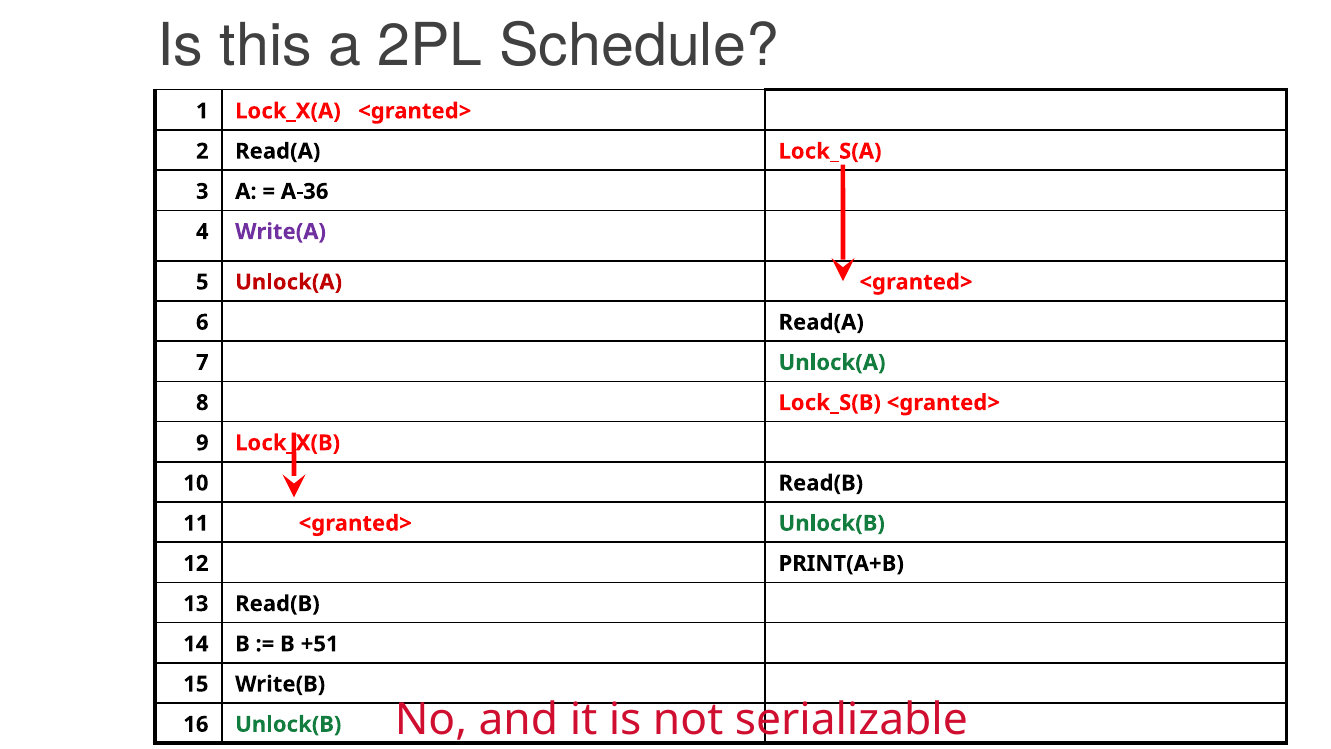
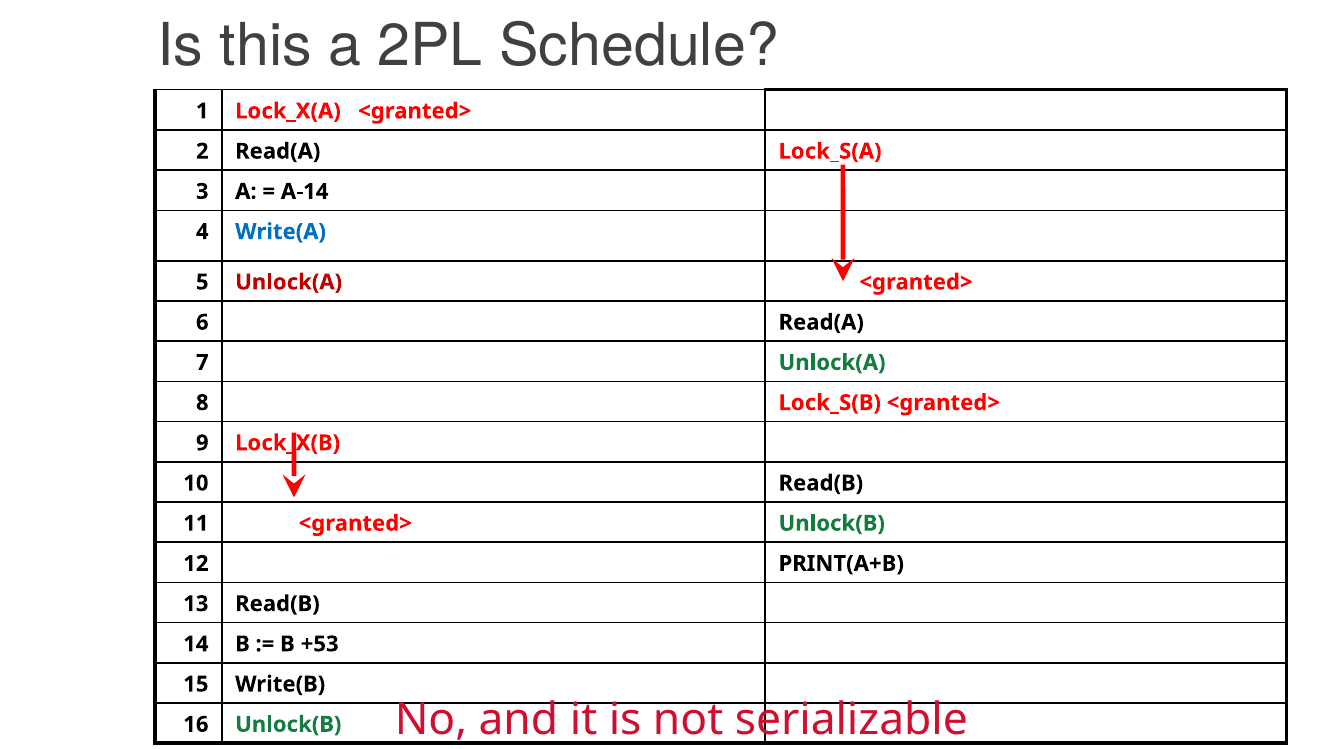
A-36: A-36 -> A-14 (305, 191)
Write(A colour: purple -> blue (281, 232)
+51: +51 -> +53 (320, 644)
